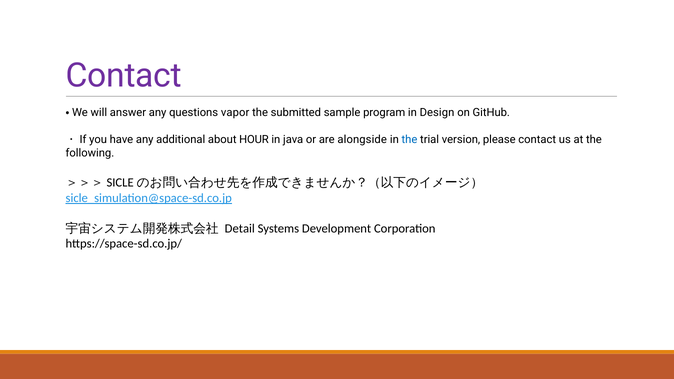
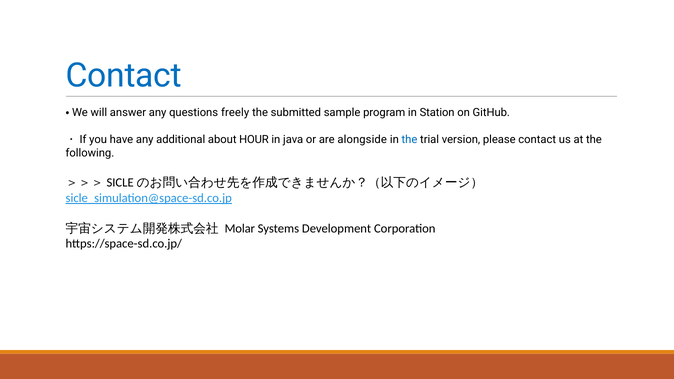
Contact colour: purple -> blue (124, 76)
vapor: vapor -> freely (235, 113)
Design: Design -> Station (437, 113)
Detail: Detail -> Molar (240, 229)
